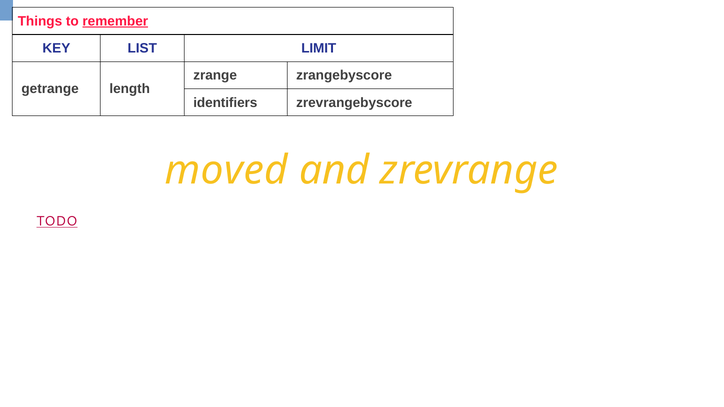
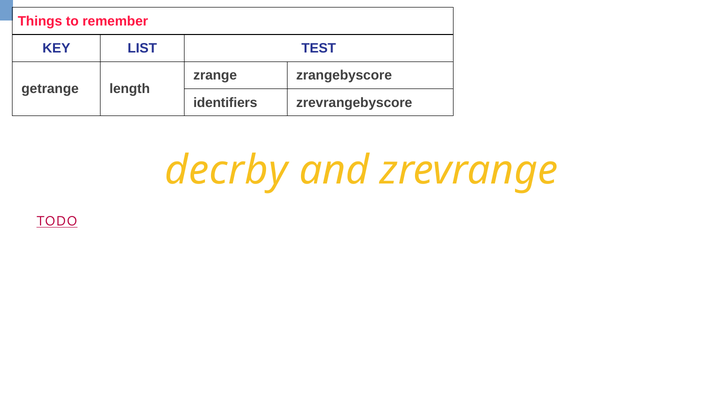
remember underline: present -> none (115, 21)
LIMIT: LIMIT -> TEST (319, 48)
moved: moved -> decrby (226, 170)
